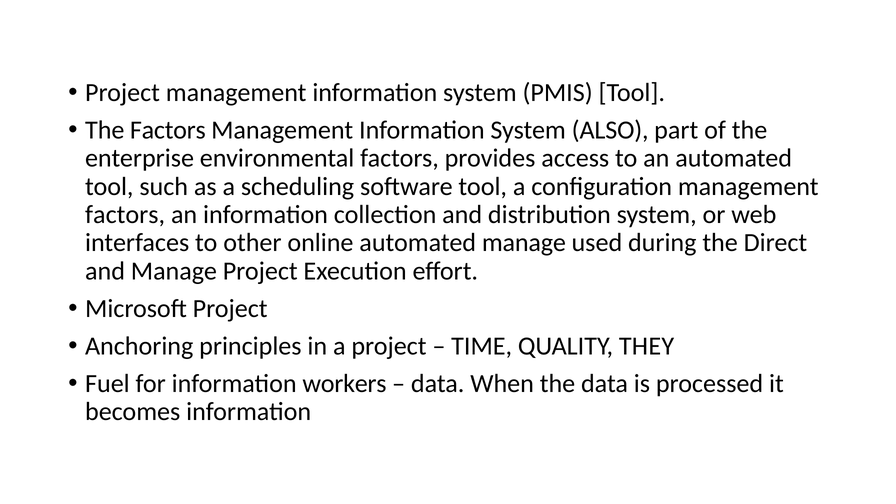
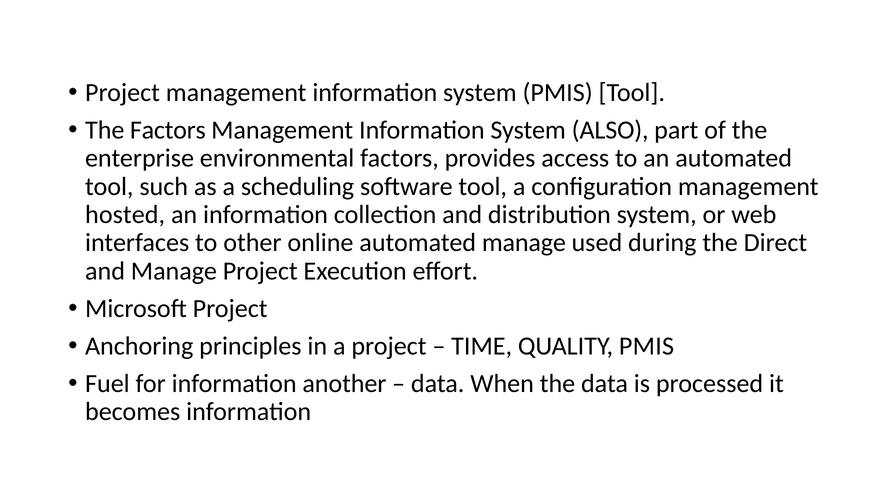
factors: factors -> hosted (125, 215)
QUALITY THEY: THEY -> PMIS (647, 346)
workers: workers -> another (344, 383)
